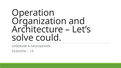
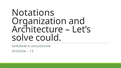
Operation: Operation -> Notations (33, 13)
